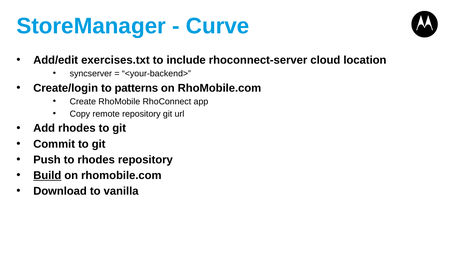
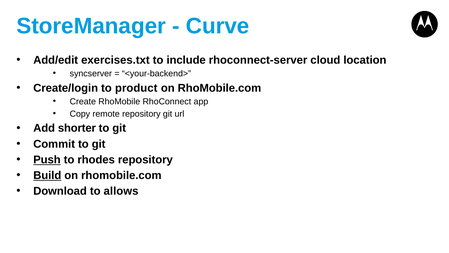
patterns: patterns -> product (136, 88)
Add rhodes: rhodes -> shorter (77, 128)
Push underline: none -> present (47, 159)
vanilla: vanilla -> allows (121, 191)
